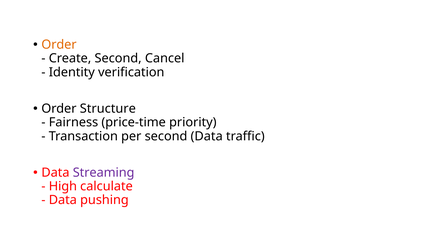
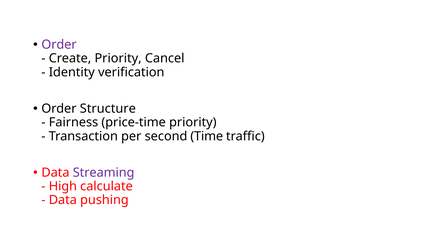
Order colour: orange -> purple (59, 45)
Create Second: Second -> Priority (118, 59)
second Data: Data -> Time (207, 136)
